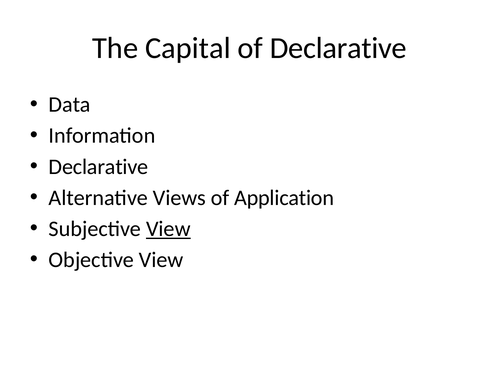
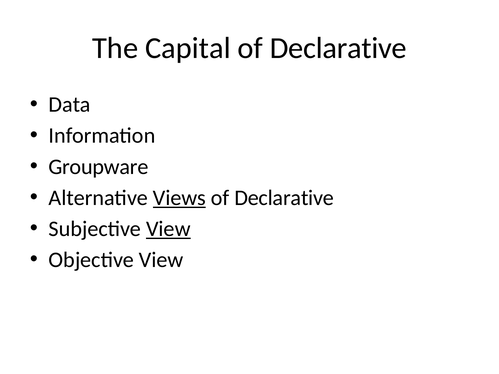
Declarative: Declarative -> Groupware (98, 167)
Views underline: none -> present (179, 198)
Application: Application -> Declarative (284, 198)
